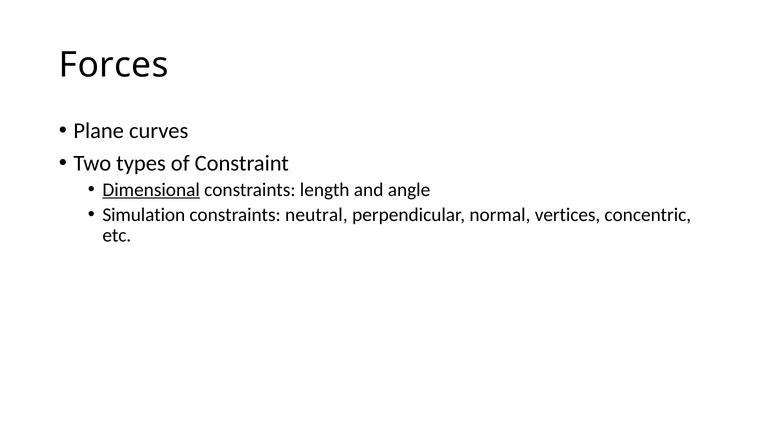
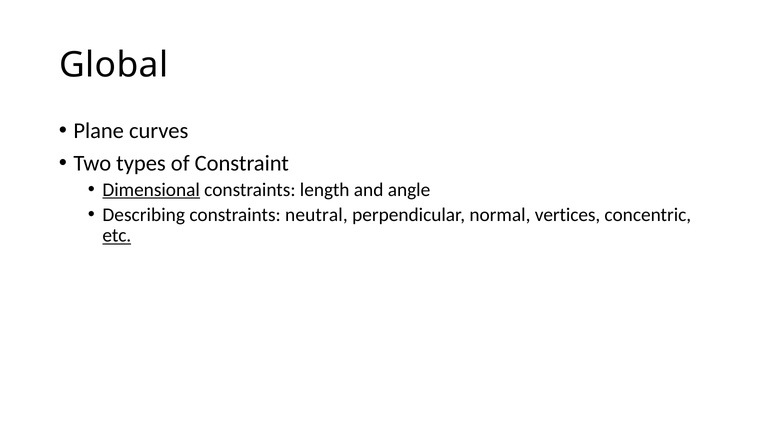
Forces: Forces -> Global (114, 65)
Simulation: Simulation -> Describing (144, 215)
etc underline: none -> present (117, 235)
